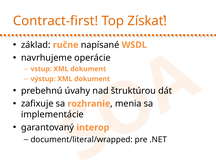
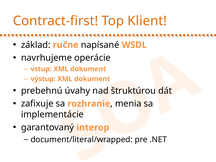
Získať: Získať -> Klient (147, 21)
